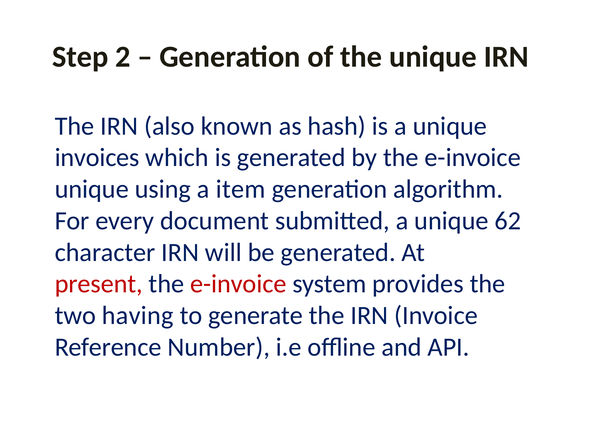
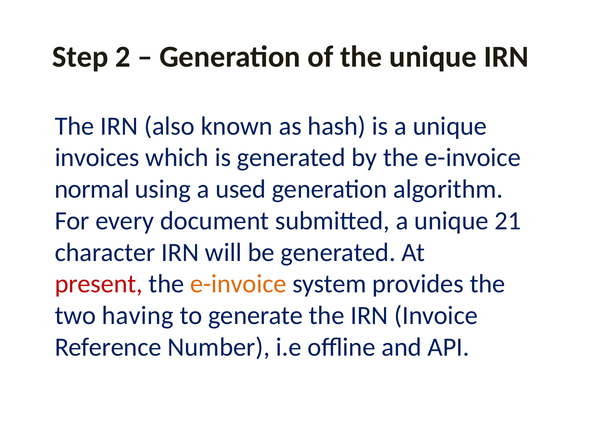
unique: unique -> normal (92, 189)
item: item -> used (241, 189)
62: 62 -> 21 (508, 220)
e-invoice colour: red -> orange (238, 283)
